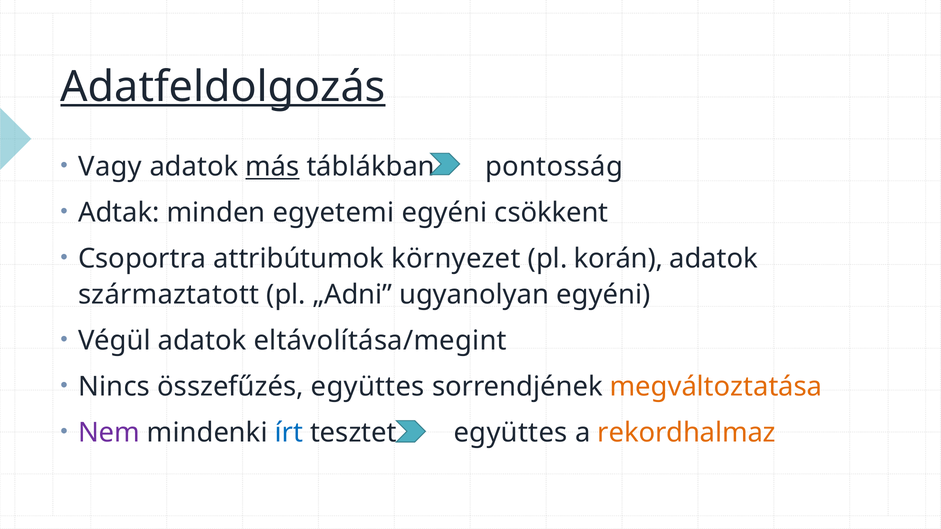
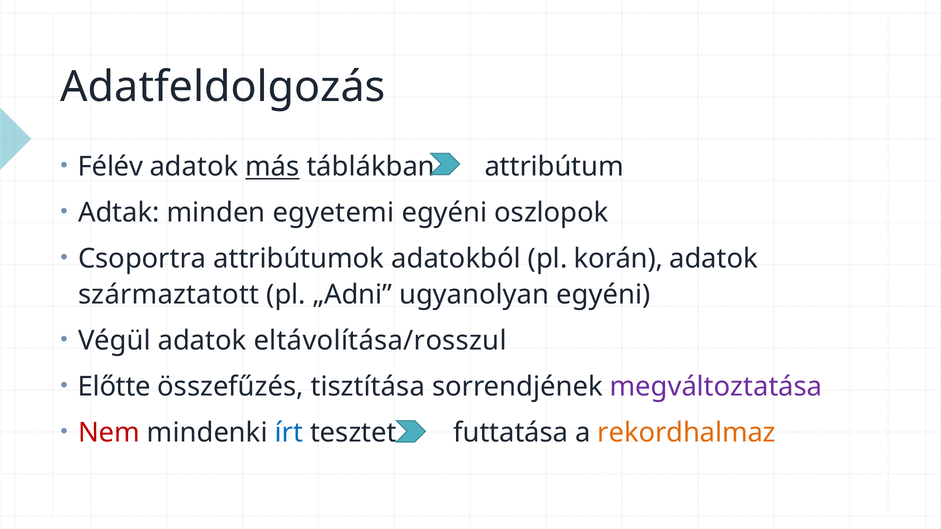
Adatfeldolgozás underline: present -> none (223, 87)
Vagy: Vagy -> Félév (110, 167)
pontosság: pontosság -> attribútum (554, 167)
csökkent: csökkent -> oszlopok (551, 213)
környezet: környezet -> adatokból (456, 259)
eltávolítása/megint: eltávolítása/megint -> eltávolítása/rosszul (380, 341)
Nincs: Nincs -> Előtte (114, 387)
összefűzés együttes: együttes -> tisztítása (368, 387)
megváltoztatása colour: orange -> purple (716, 387)
Nem colour: purple -> red (109, 433)
tesztet együttes: együttes -> futtatása (511, 433)
